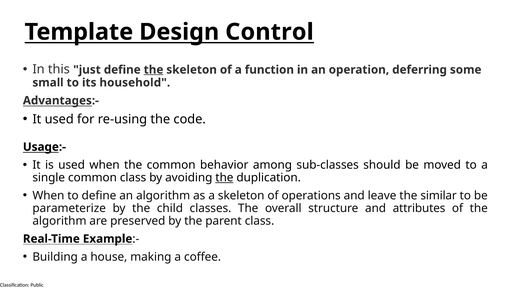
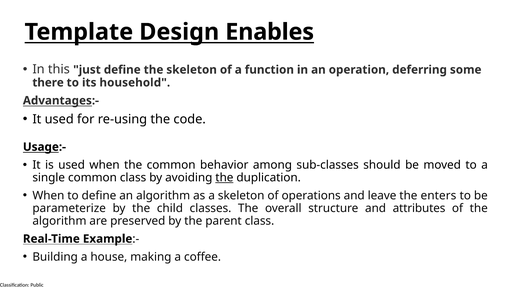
Control: Control -> Enables (270, 32)
the underline: present -> none (154, 70)
small: small -> there (48, 82)
similar: similar -> enters (439, 195)
